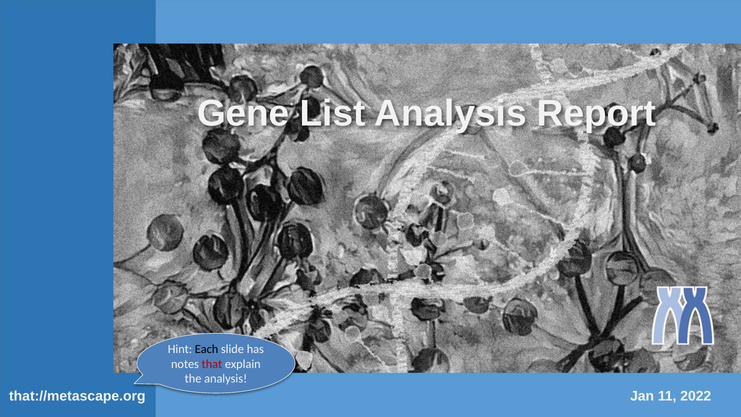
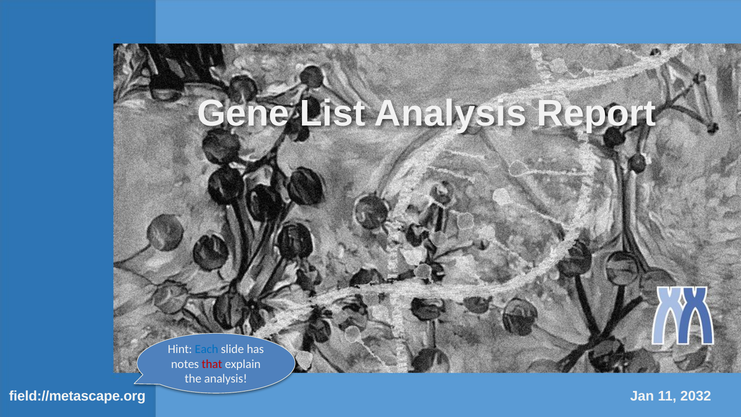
Each colour: black -> blue (207, 349)
that://metascape.org: that://metascape.org -> field://metascape.org (77, 396)
2022: 2022 -> 2032 (696, 396)
